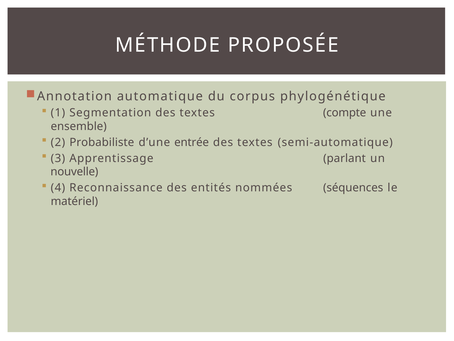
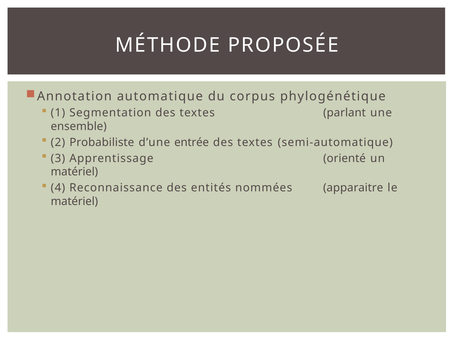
compte: compte -> parlant (345, 113)
parlant: parlant -> orienté (345, 158)
nouvelle: nouvelle -> matériel (74, 172)
séquences: séquences -> apparaitre (353, 188)
